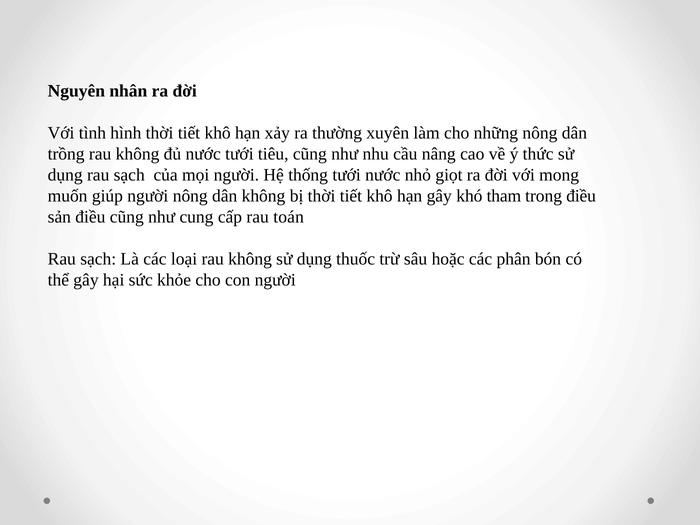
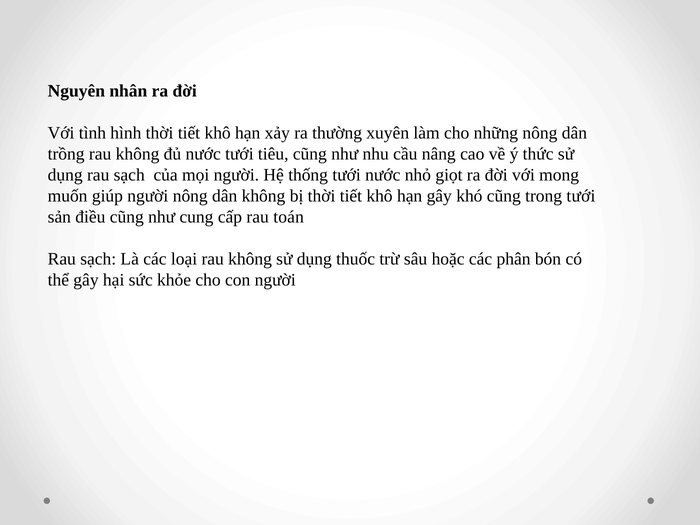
khó tham: tham -> cũng (504, 196)
trong điều: điều -> tưới (581, 196)
